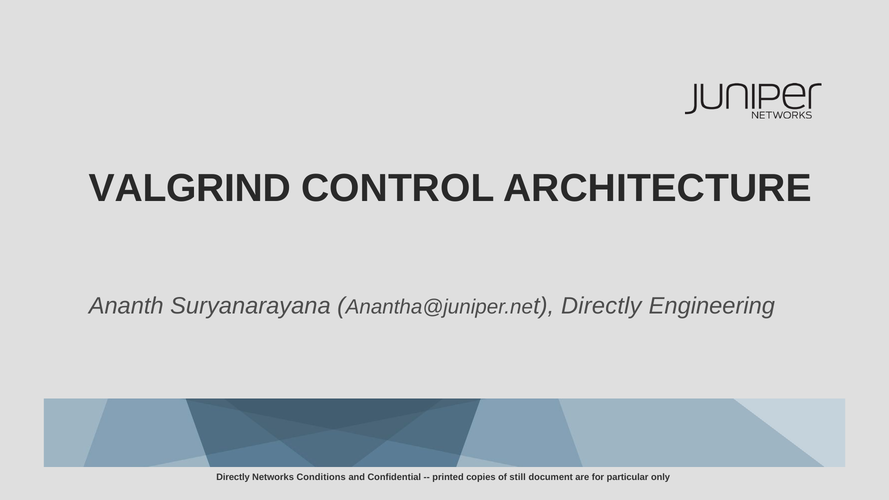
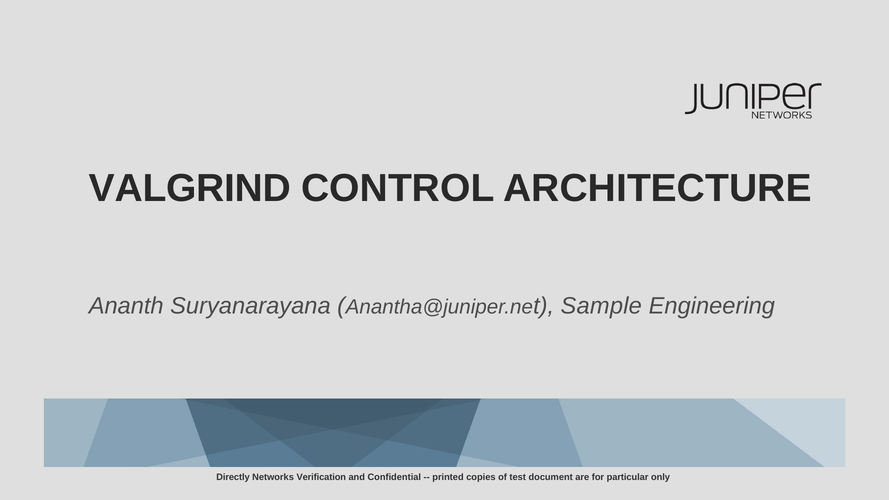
Directly: Directly -> Sample (601, 306)
Conditions: Conditions -> Verification (321, 477)
still: still -> test (518, 477)
